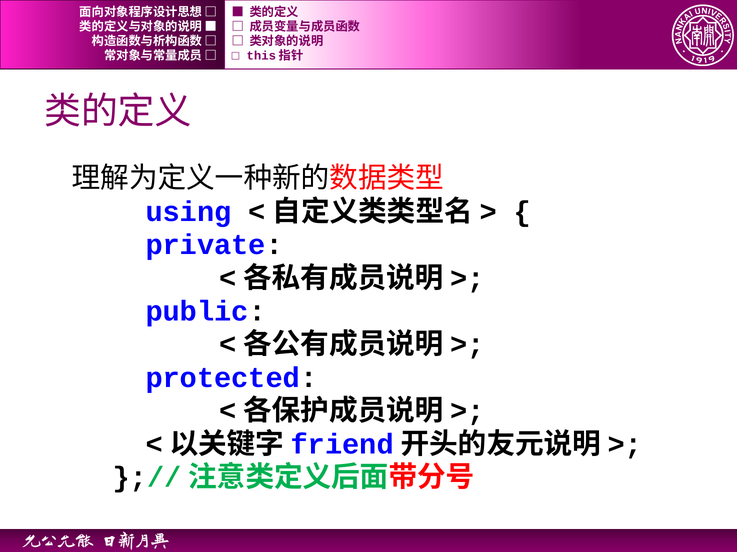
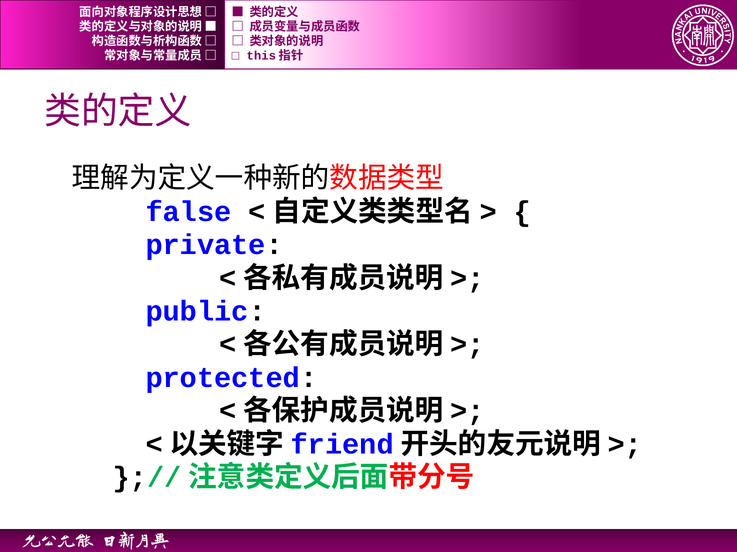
using: using -> false (189, 212)
